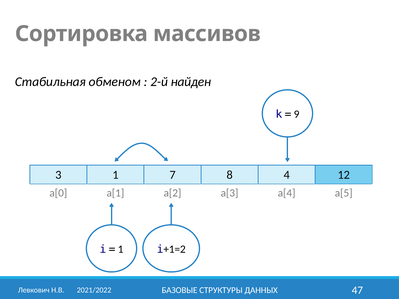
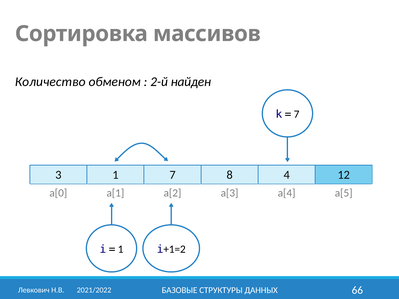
Стабильная: Стабильная -> Количество (50, 82)
9: 9 -> 7 (297, 114)
47: 47 -> 66 (357, 290)
